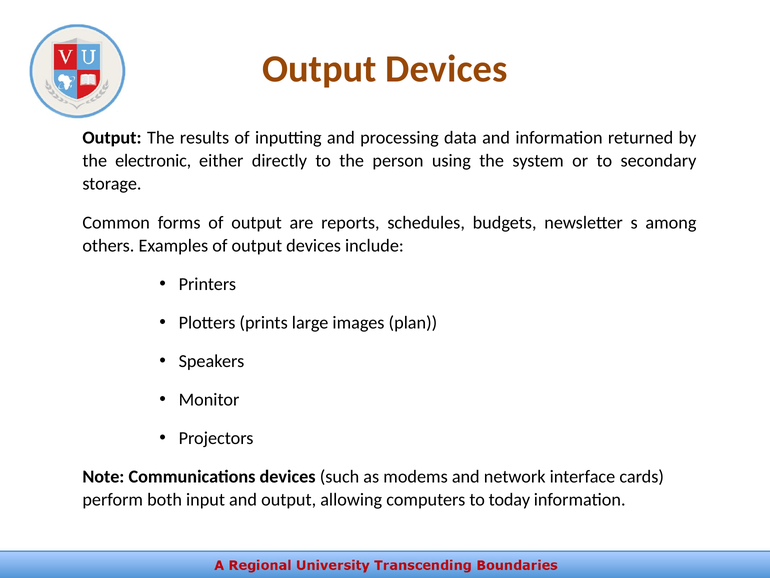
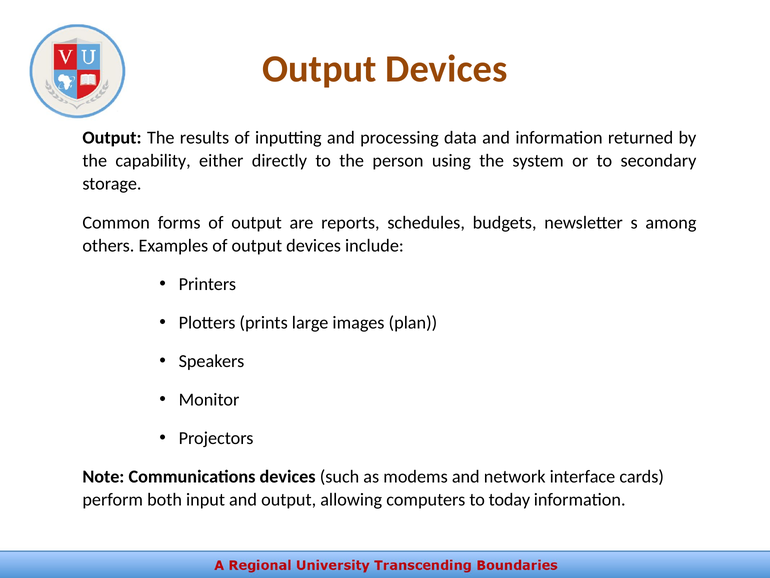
electronic: electronic -> capability (153, 161)
